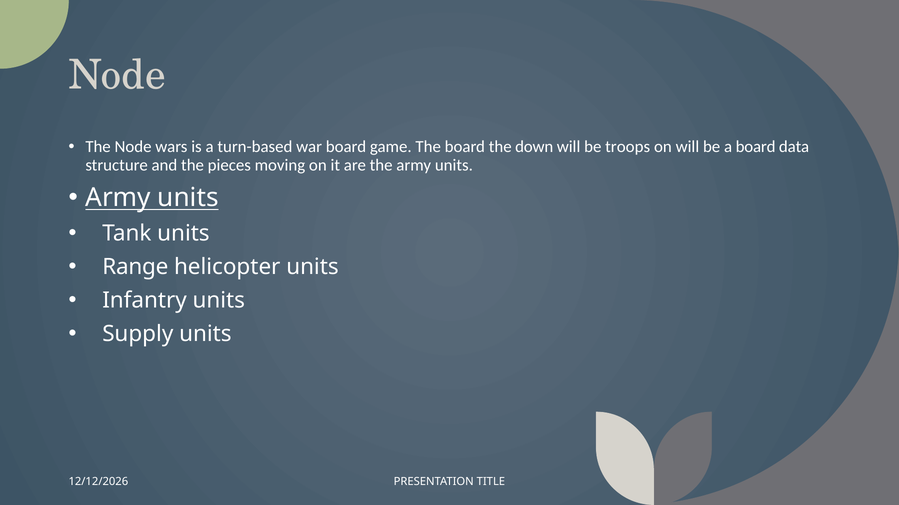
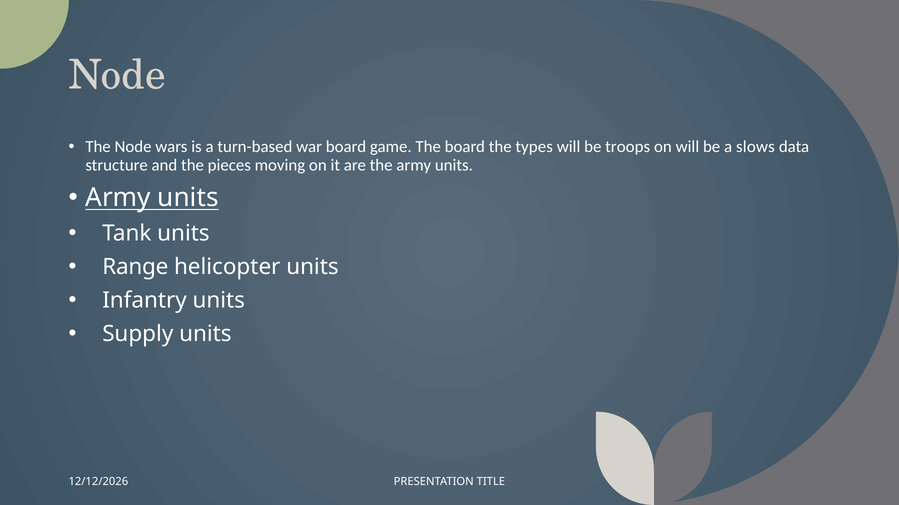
down: down -> types (534, 147)
a board: board -> slows (755, 147)
